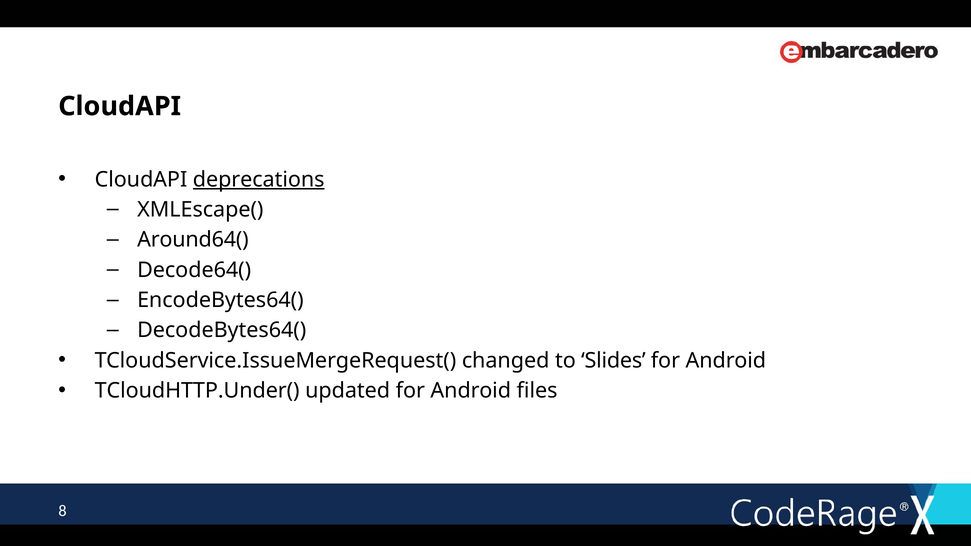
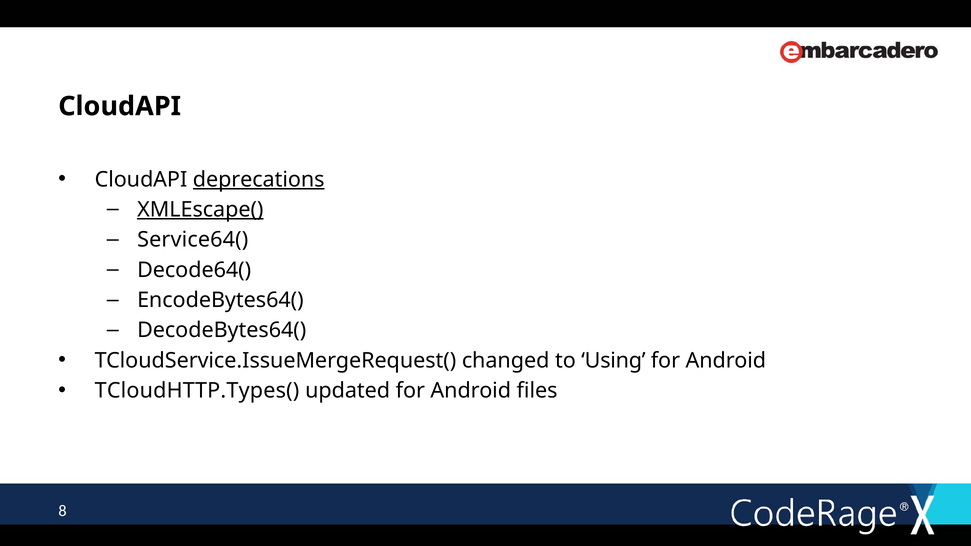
XMLEscape( underline: none -> present (200, 210)
Around64(: Around64( -> Service64( (193, 240)
Slides: Slides -> Using (613, 361)
TCloudHTTP.Under(: TCloudHTTP.Under( -> TCloudHTTP.Types( (197, 391)
